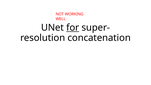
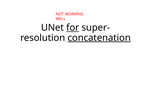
concatenation underline: none -> present (99, 38)
